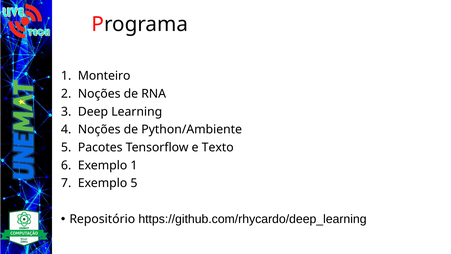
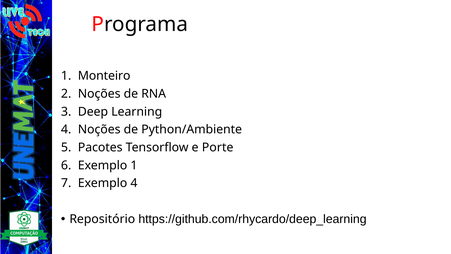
Texto: Texto -> Porte (218, 147)
Exemplo 5: 5 -> 4 (134, 183)
